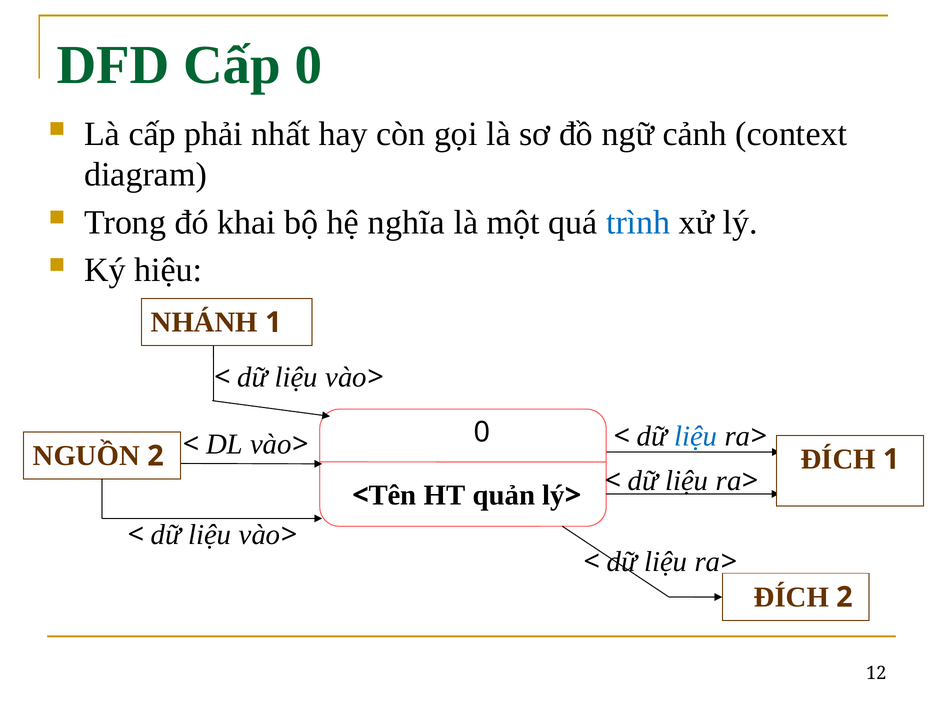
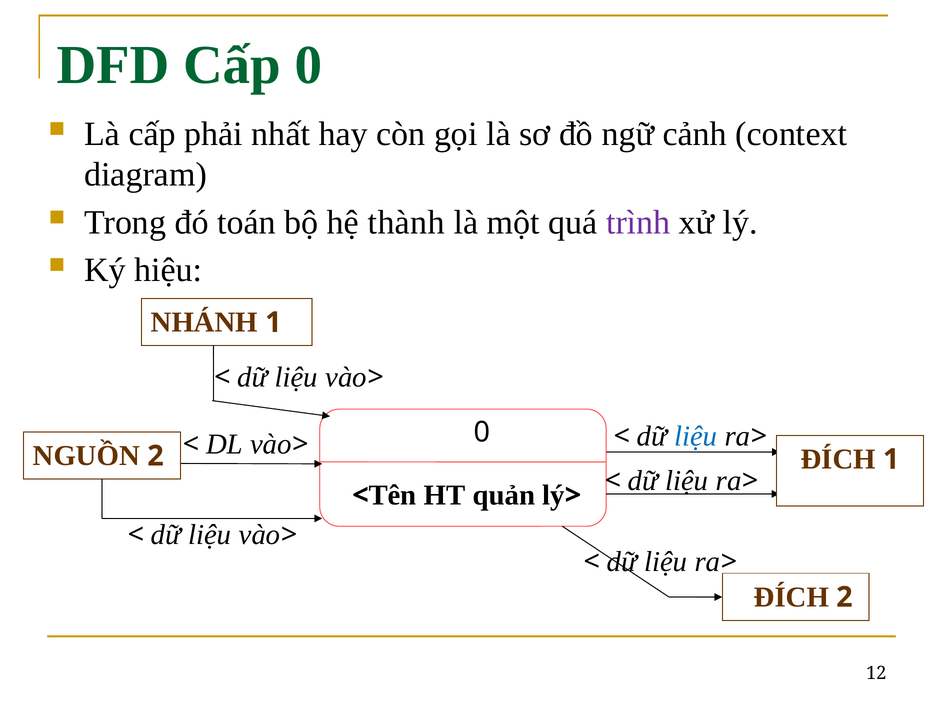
khai: khai -> toán (247, 222)
nghĩa: nghĩa -> thành (406, 222)
trình colour: blue -> purple (638, 222)
